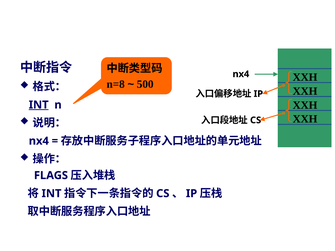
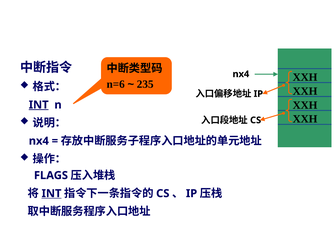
n=8: n=8 -> n=6 (116, 84)
500: 500 -> 235 (145, 84)
INT underline: none -> present (52, 194)
